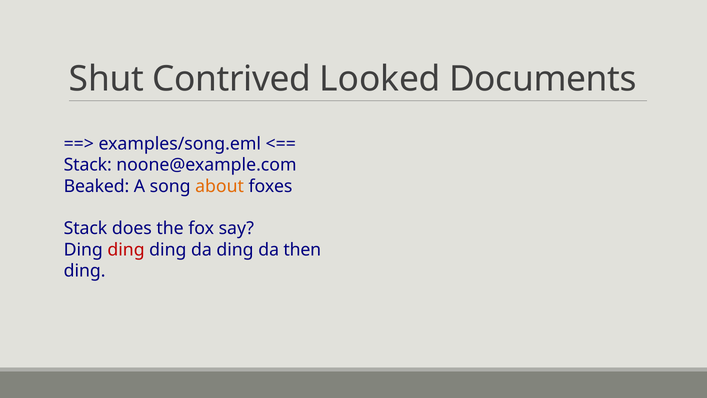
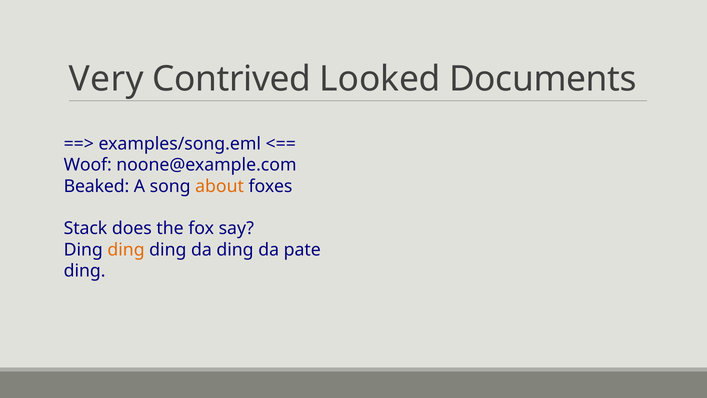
Shut: Shut -> Very (106, 79)
Stack: Stack -> Woof (88, 165)
ding colour: red -> orange (126, 250)
then: then -> pate (302, 250)
